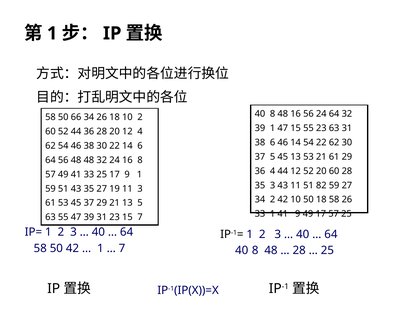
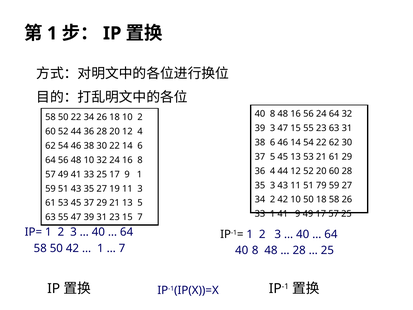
50 66: 66 -> 22 (76, 117)
39 1: 1 -> 3 (273, 128)
48 48: 48 -> 10 (89, 160)
82: 82 -> 79 (321, 185)
